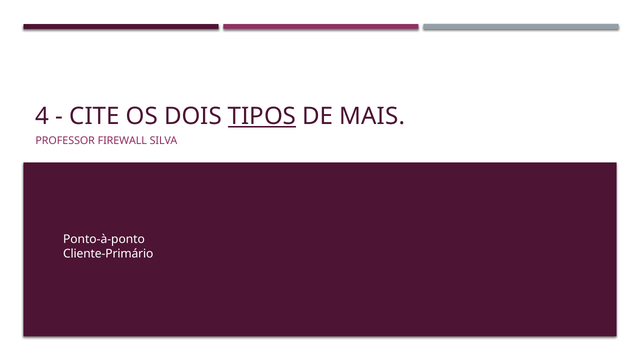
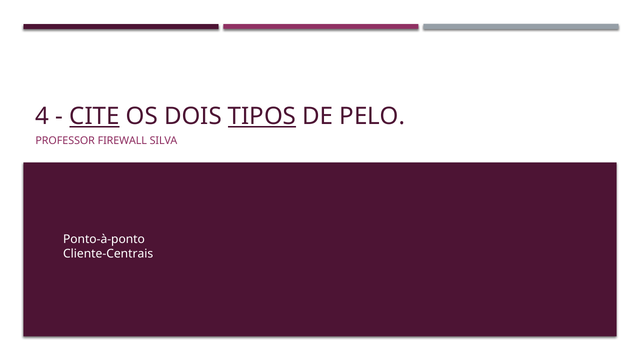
CITE underline: none -> present (94, 116)
MAIS: MAIS -> PELO (372, 116)
Cliente-Primário: Cliente-Primário -> Cliente-Centrais (108, 254)
